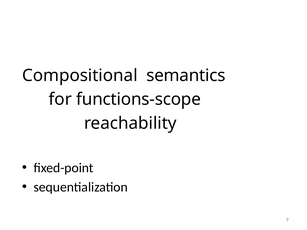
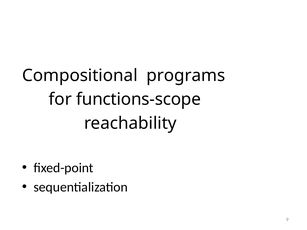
semantics: semantics -> programs (186, 76)
